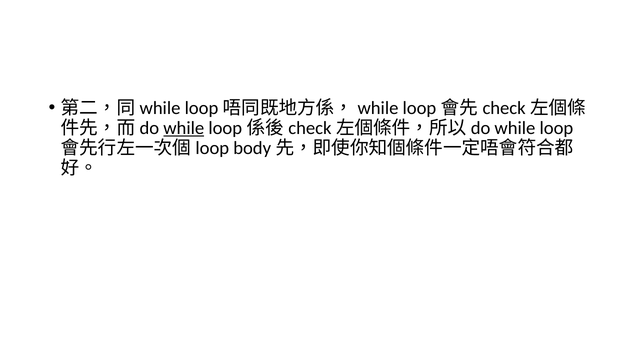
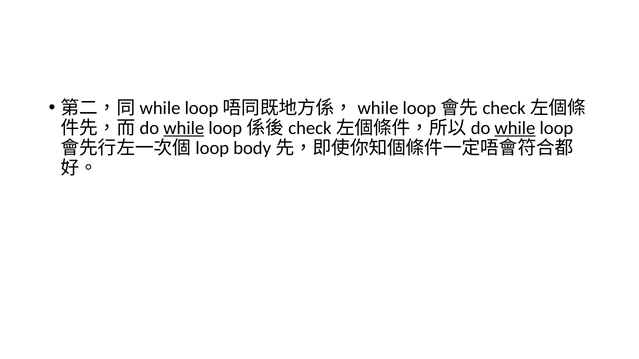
while underline: none -> present (515, 128)
